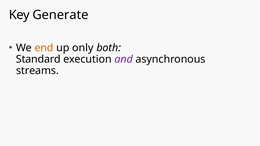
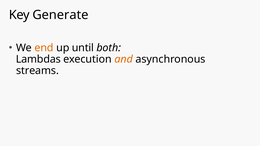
only: only -> until (83, 48)
Standard: Standard -> Lambdas (38, 59)
and colour: purple -> orange (124, 59)
